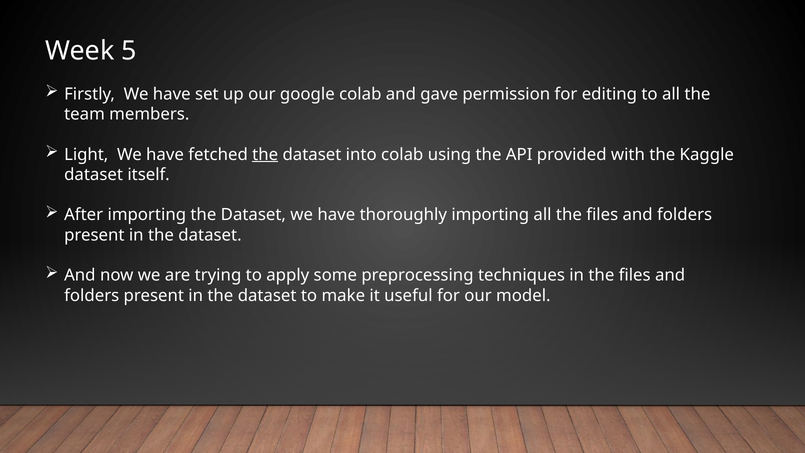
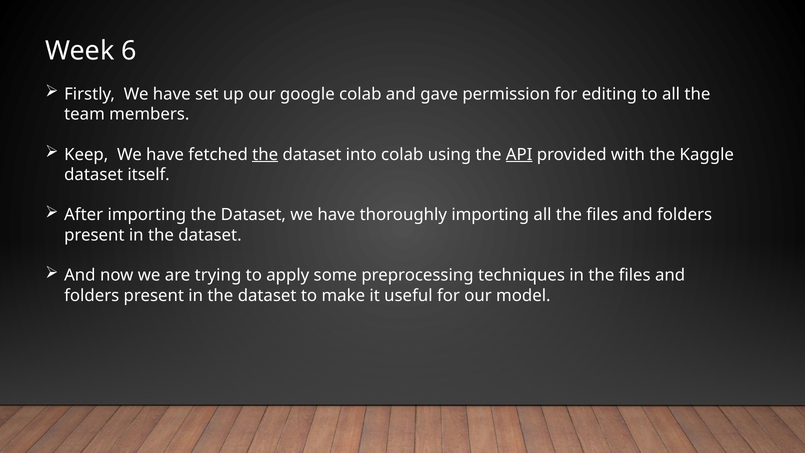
5: 5 -> 6 (129, 51)
Light: Light -> Keep (86, 154)
API underline: none -> present (519, 154)
